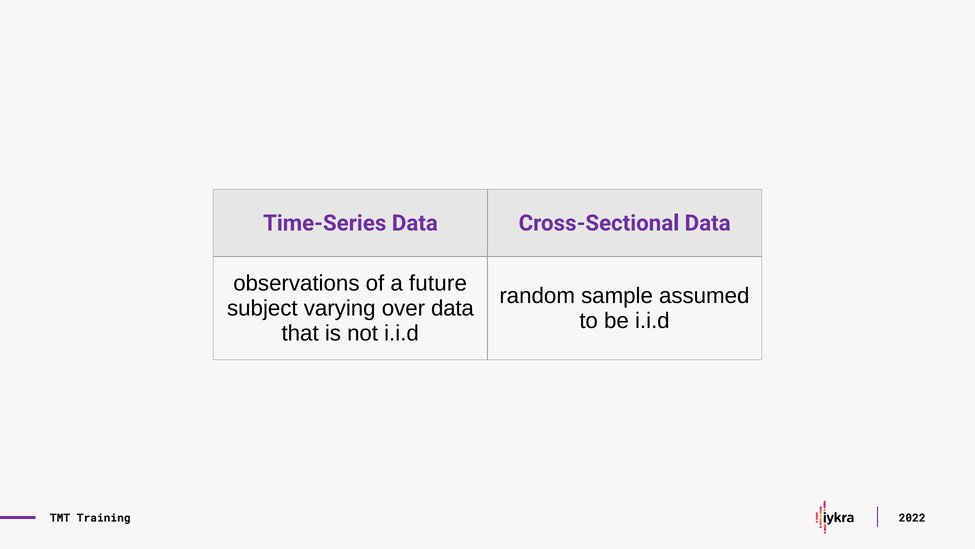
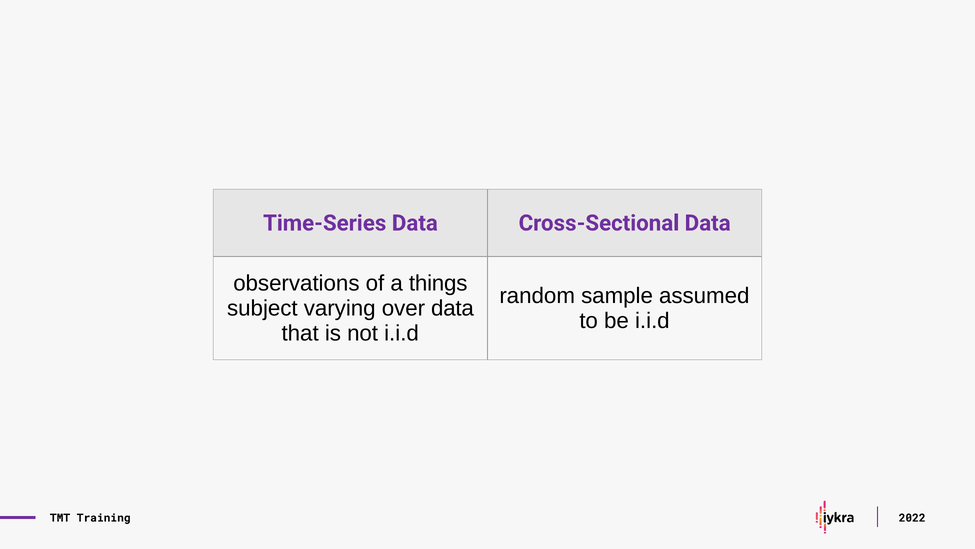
future: future -> things (438, 283)
